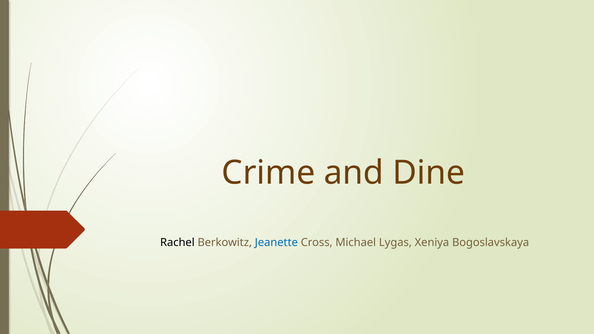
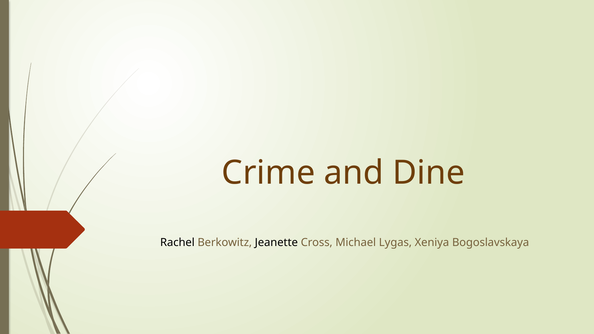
Jeanette colour: blue -> black (276, 242)
